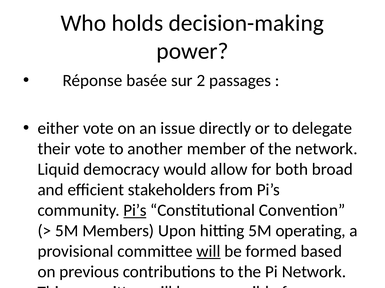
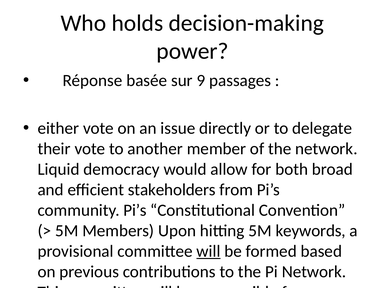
2: 2 -> 9 (201, 81)
Pi’s underline: present -> none (135, 211)
operating: operating -> keywords (311, 231)
